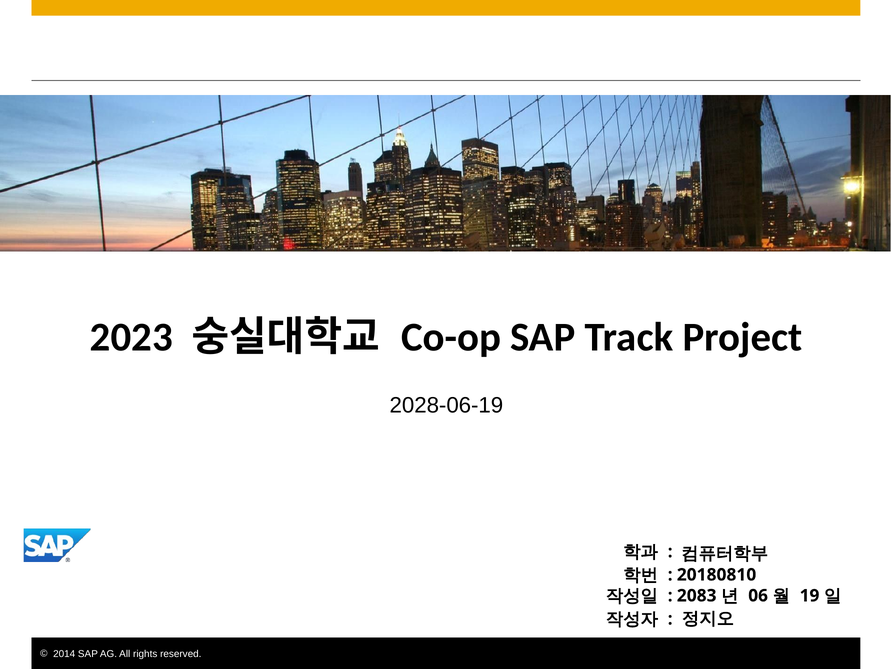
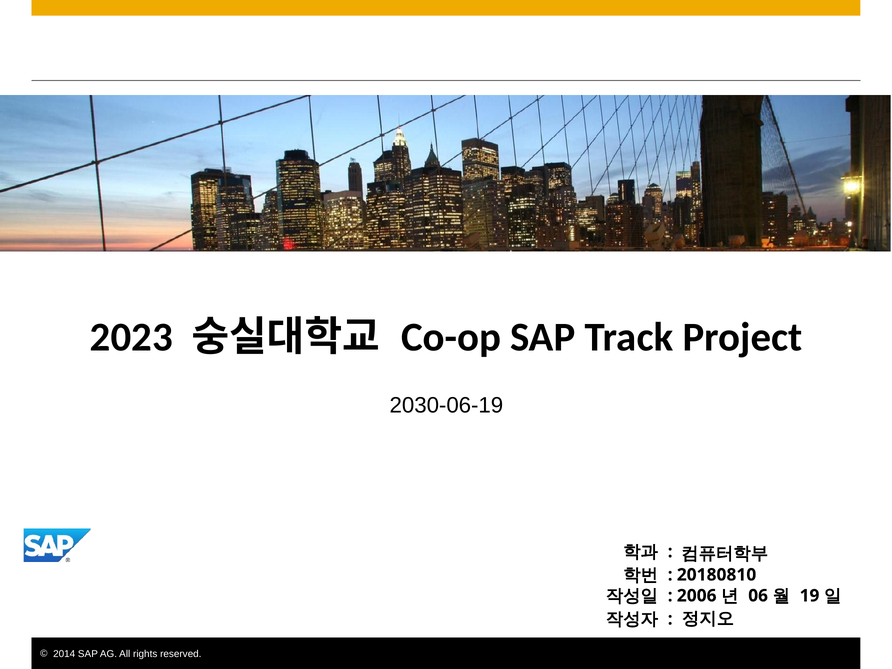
2028-06-19: 2028-06-19 -> 2030-06-19 (446, 406)
2083: 2083 -> 2006 (697, 596)
